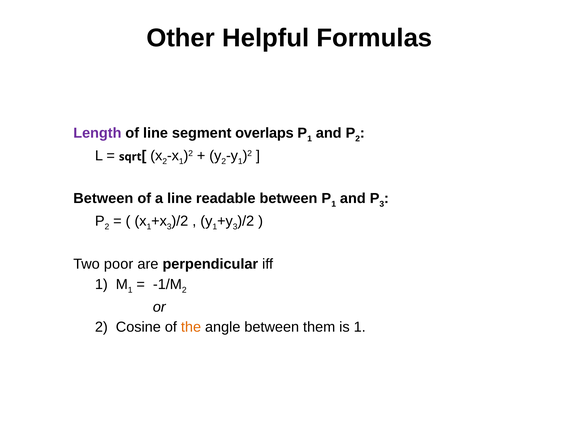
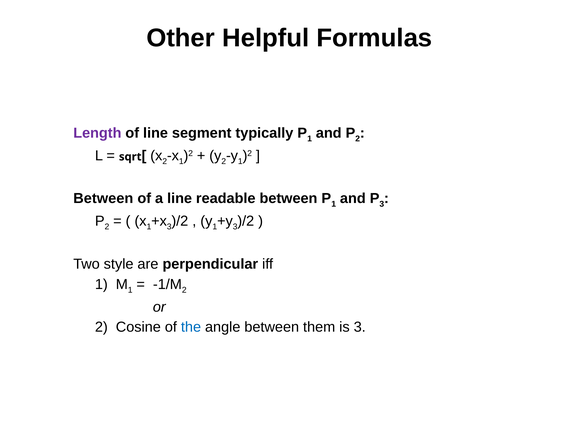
overlaps: overlaps -> typically (264, 133)
poor: poor -> style (119, 264)
the colour: orange -> blue (191, 327)
is 1: 1 -> 3 (360, 327)
